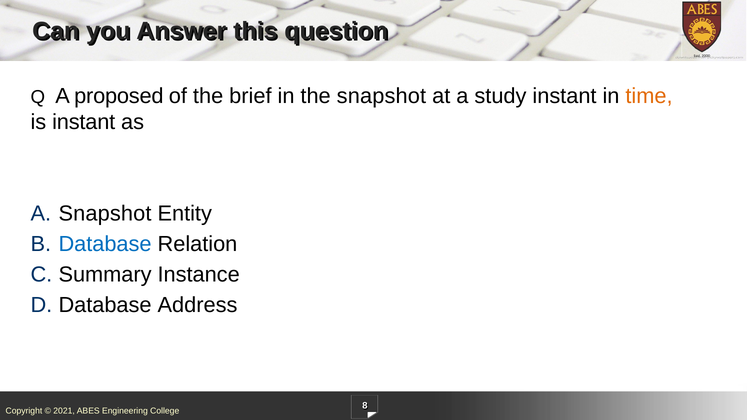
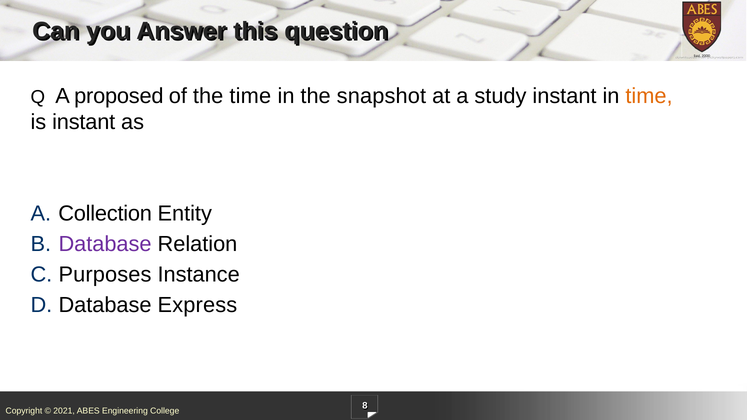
the brief: brief -> time (250, 96)
A Snapshot: Snapshot -> Collection (105, 214)
Database colour: blue -> purple (105, 244)
Summary: Summary -> Purposes (105, 275)
Address: Address -> Express (197, 305)
